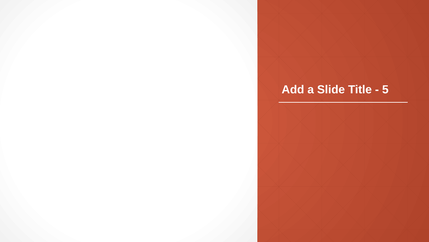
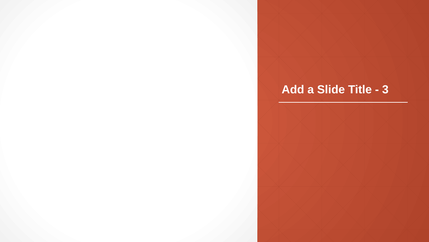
5: 5 -> 3 (385, 89)
